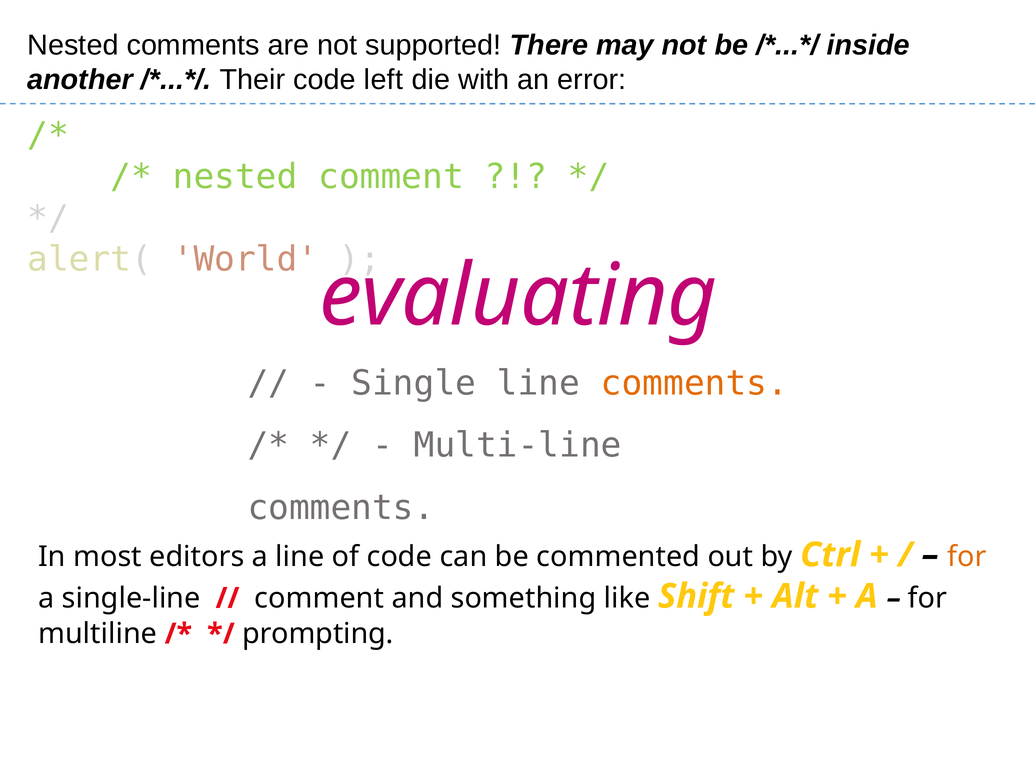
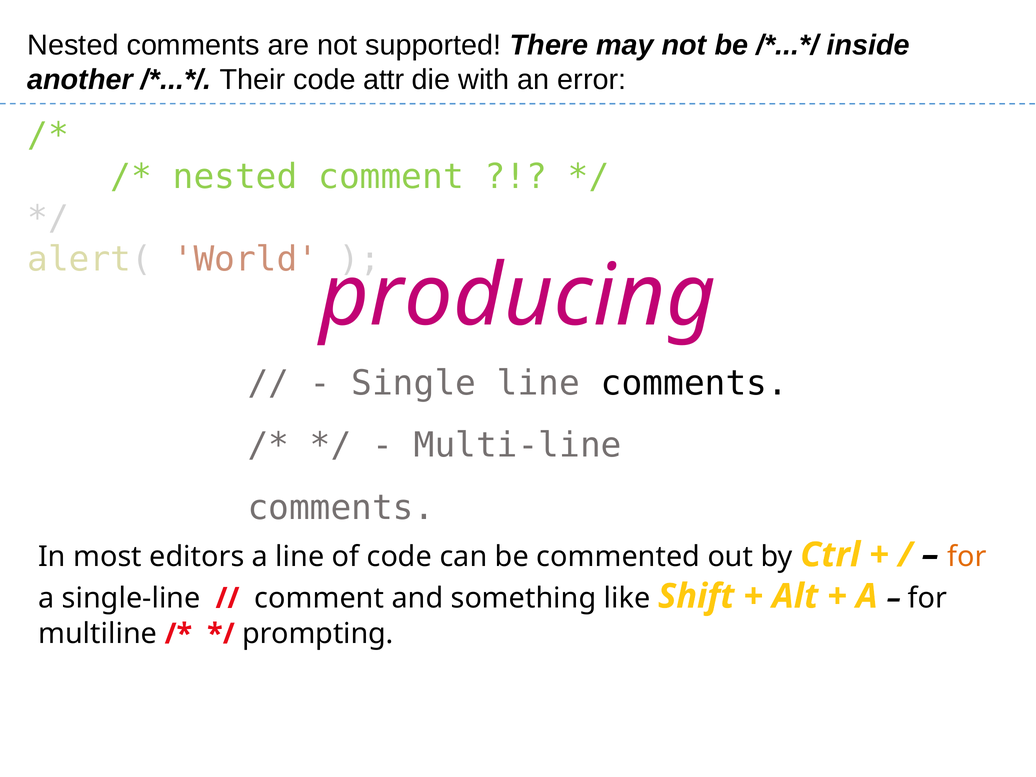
left: left -> attr (384, 80)
evaluating: evaluating -> producing (518, 296)
comments colour: orange -> black (694, 383)
